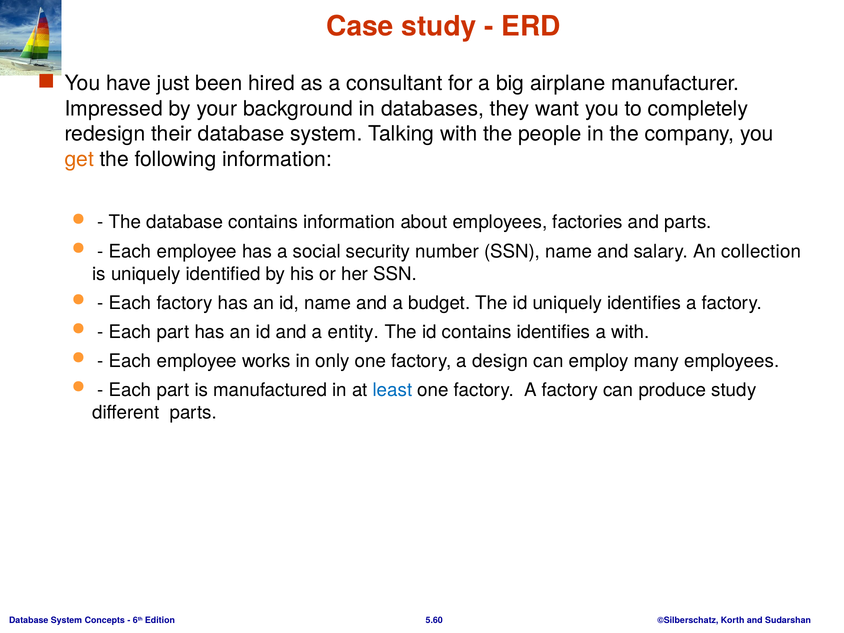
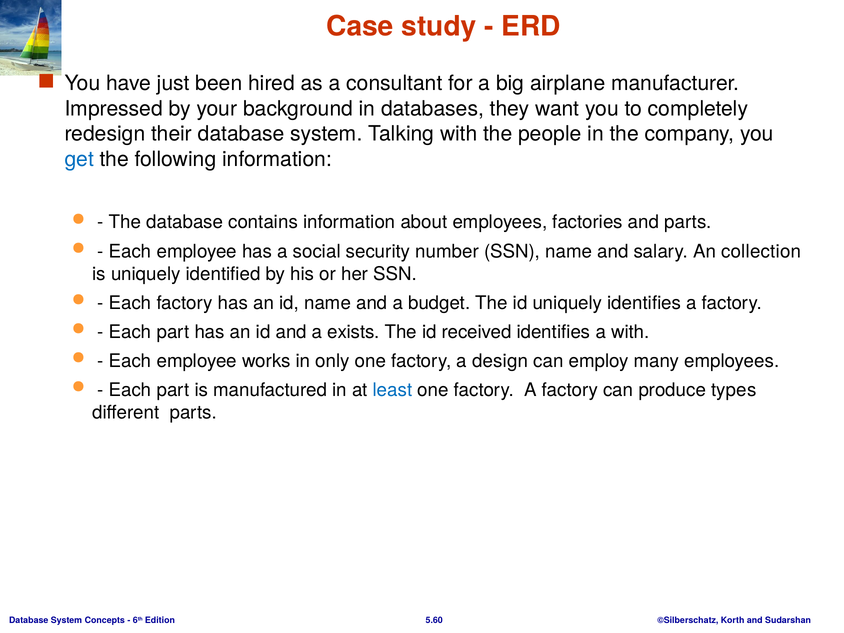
get colour: orange -> blue (79, 159)
entity: entity -> exists (354, 332)
id contains: contains -> received (477, 332)
produce study: study -> types (734, 390)
